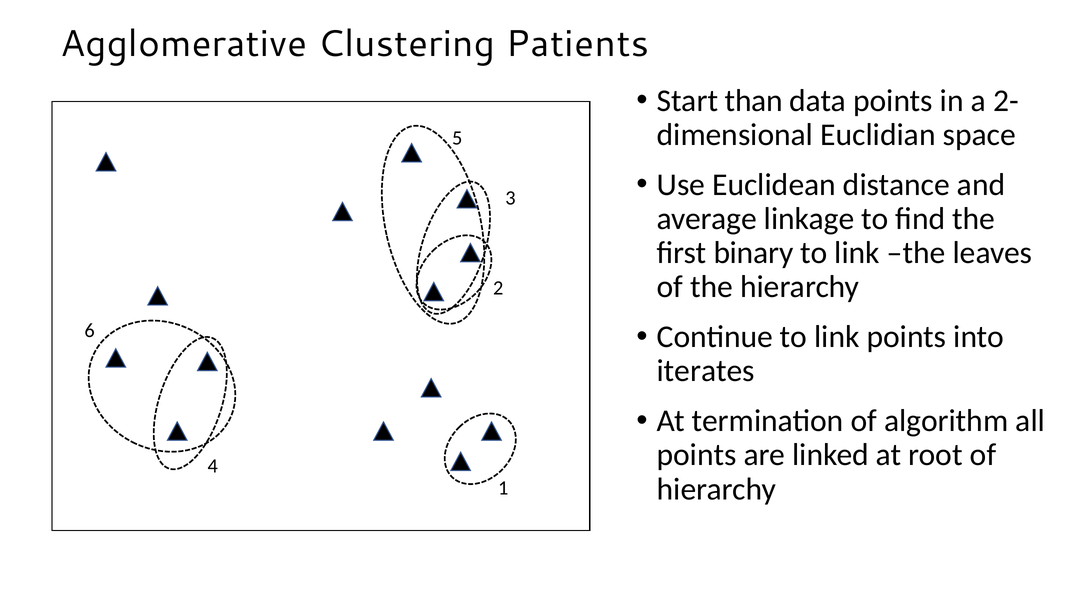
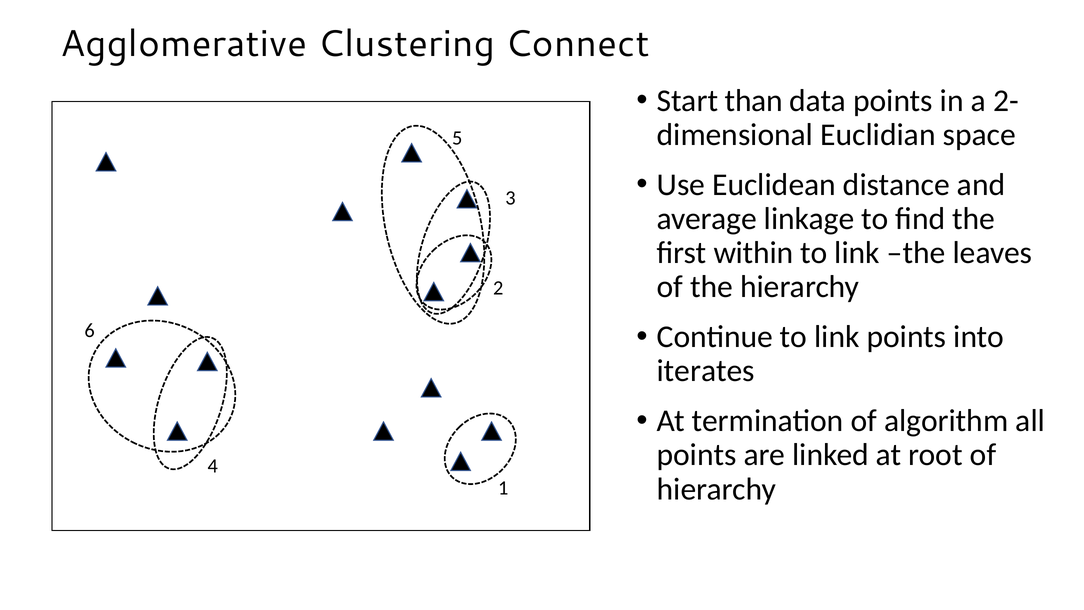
Patients: Patients -> Connect (578, 44)
binary: binary -> within (753, 253)
